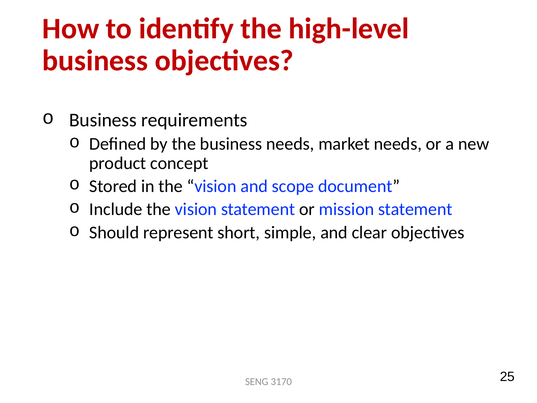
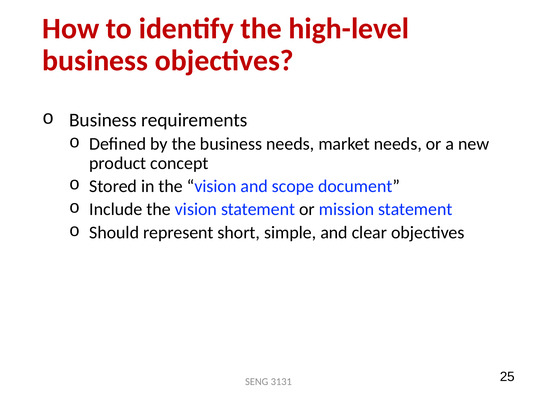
3170: 3170 -> 3131 (281, 382)
